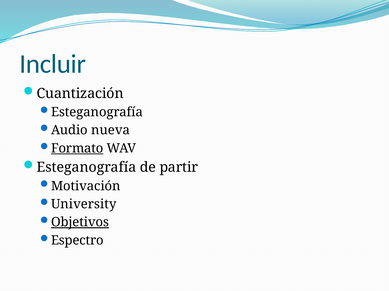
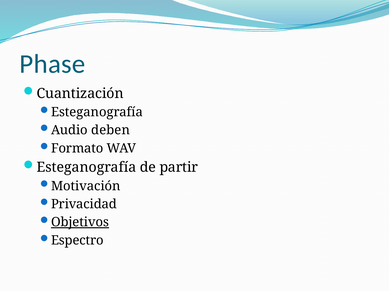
Incluir: Incluir -> Phase (52, 64)
nueva: nueva -> deben (111, 131)
Formato underline: present -> none (77, 149)
University: University -> Privacidad (84, 205)
